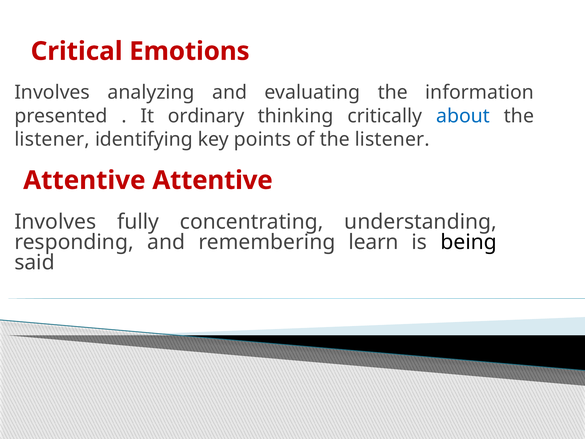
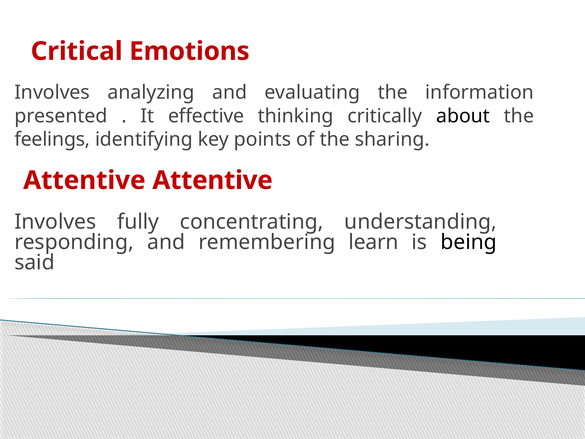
ordinary: ordinary -> effective (206, 116)
about colour: blue -> black (463, 116)
listener: listener -> feelings (52, 139)
of the listener: listener -> sharing (392, 139)
